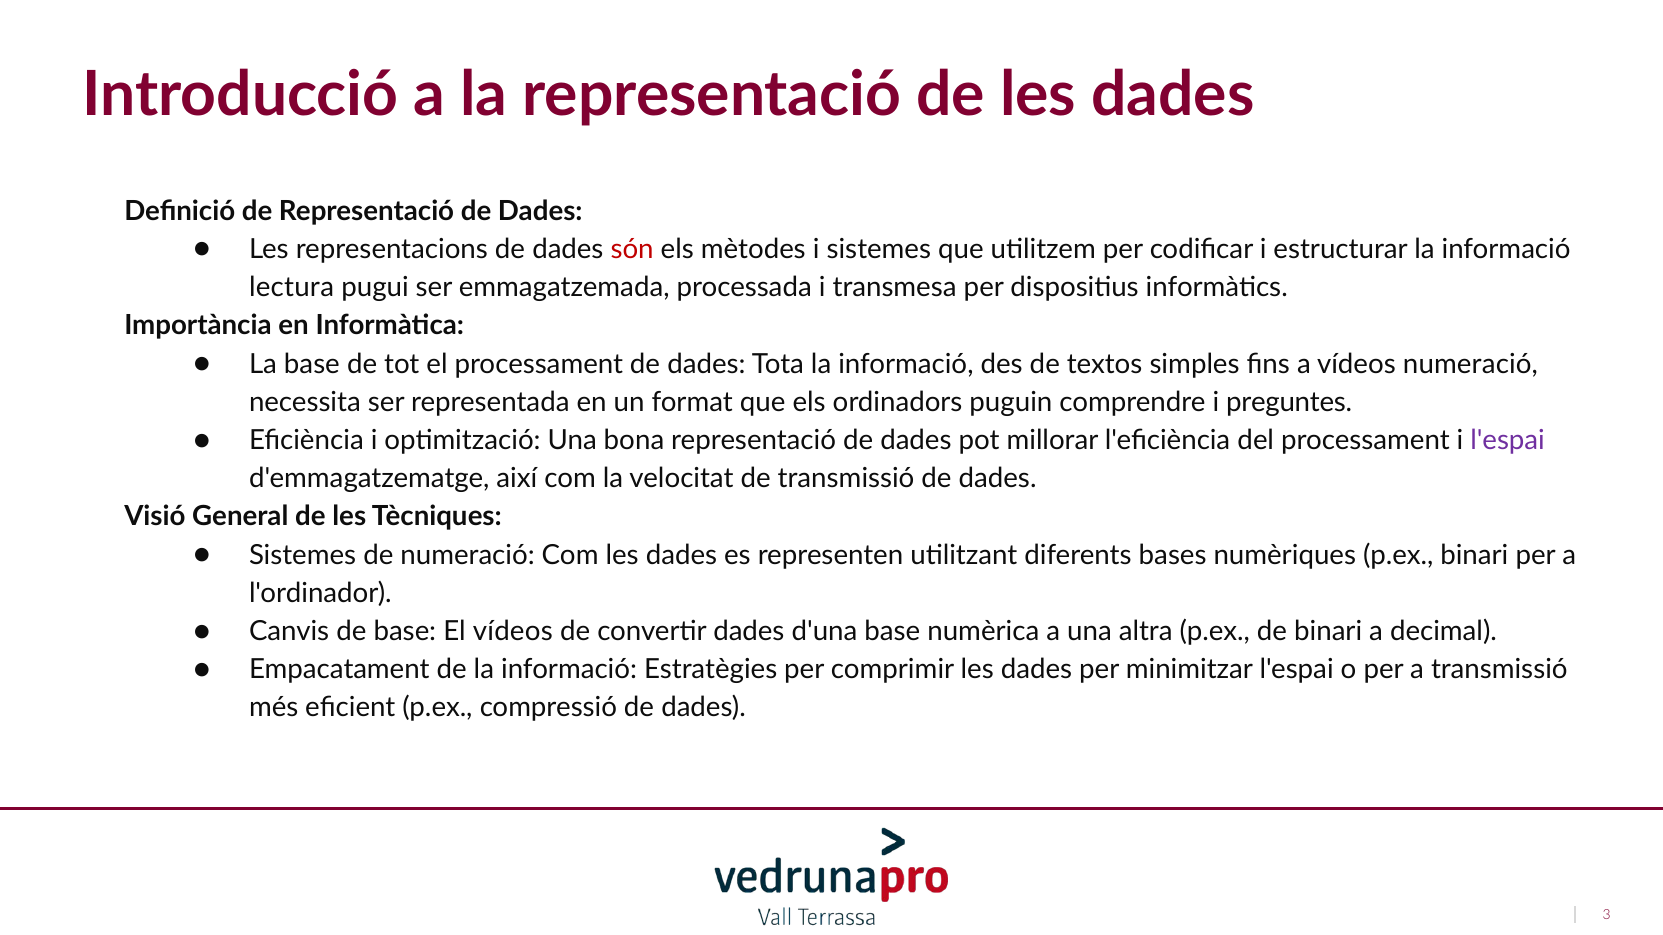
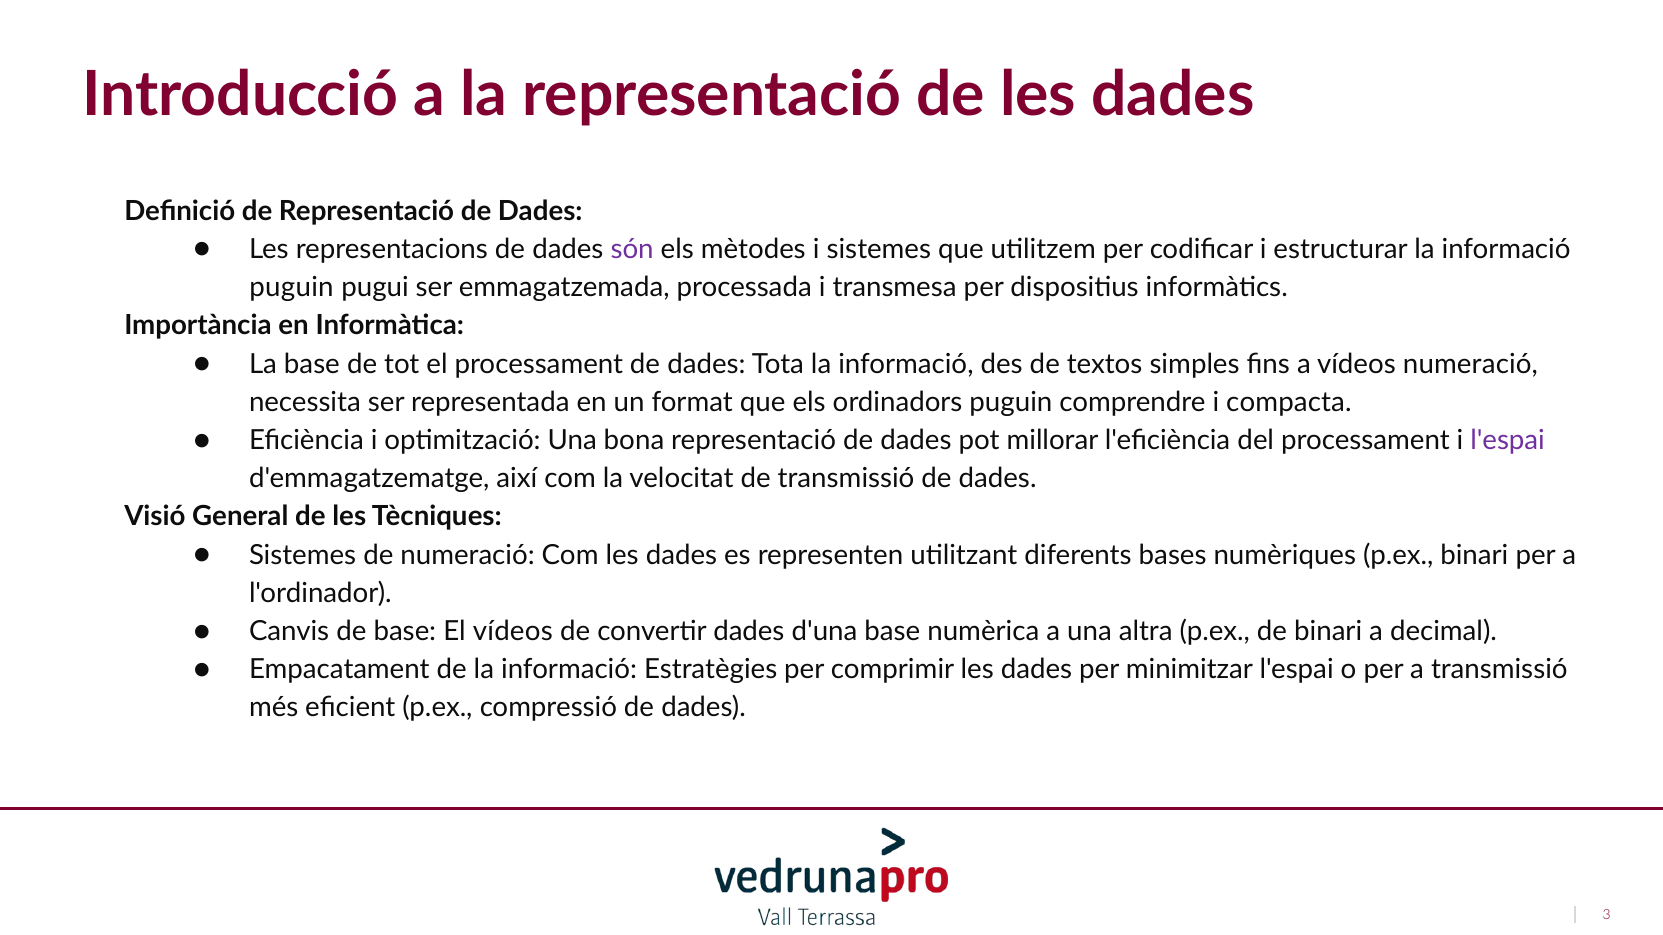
són colour: red -> purple (632, 249)
lectura: lectura -> puguin (292, 288)
preguntes: preguntes -> compacta (1289, 402)
